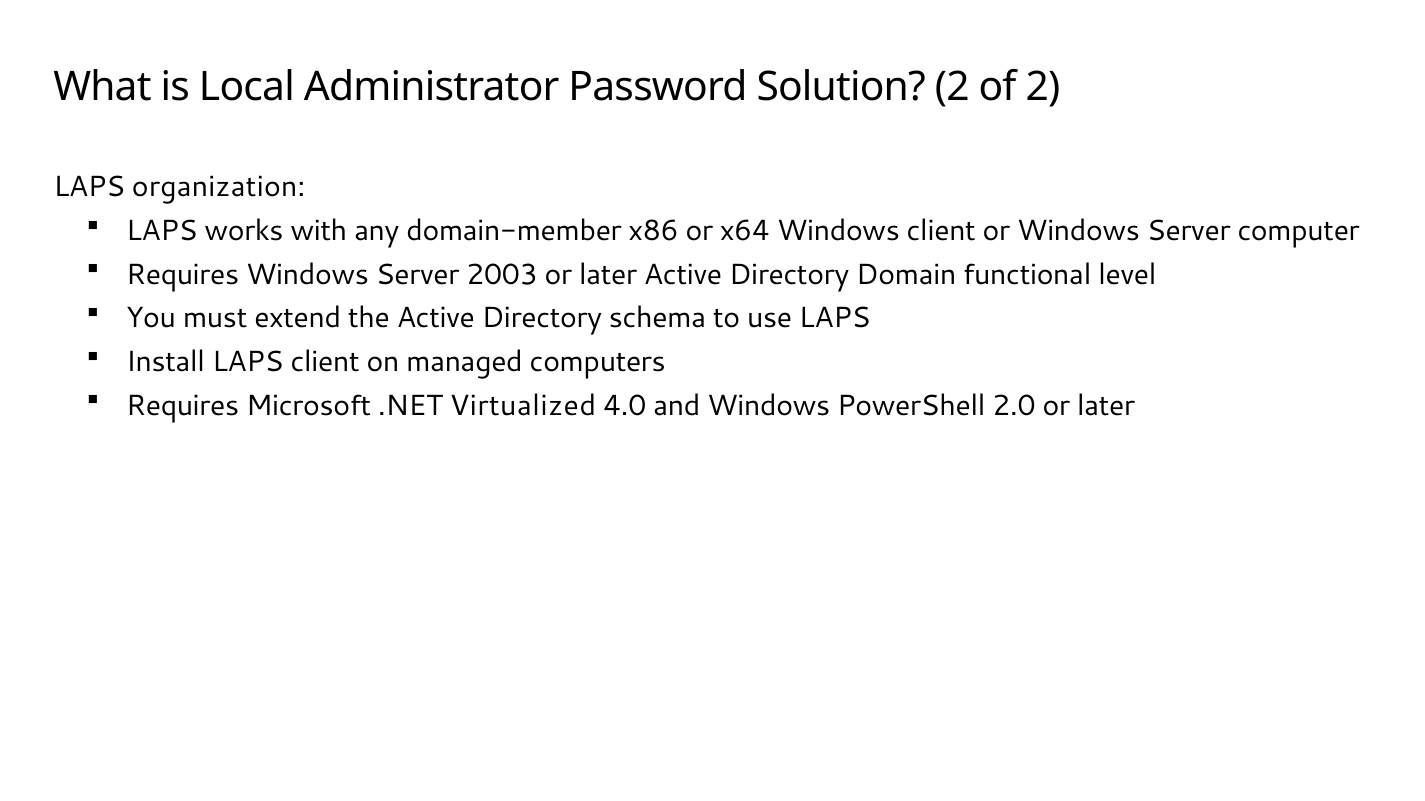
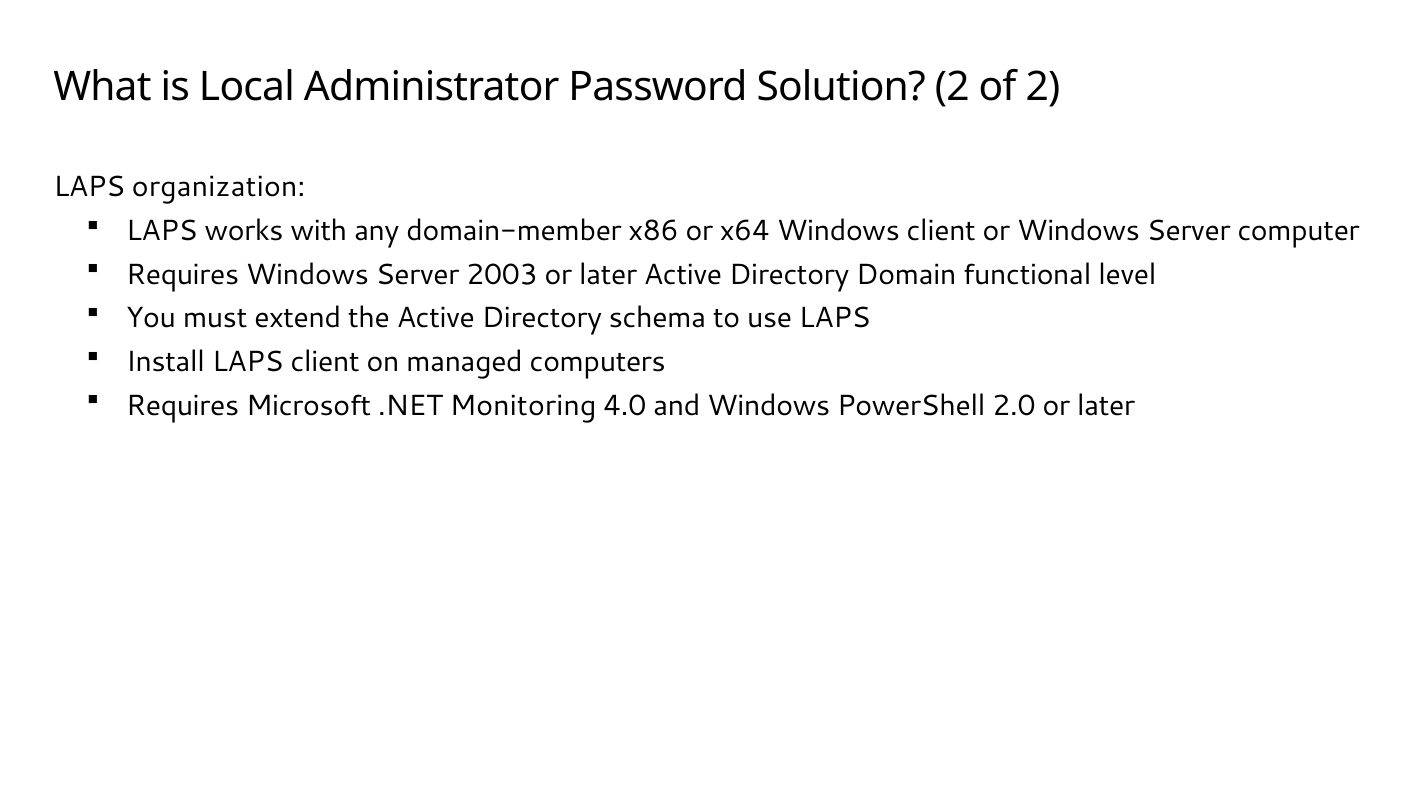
Virtualized: Virtualized -> Monitoring (523, 406)
